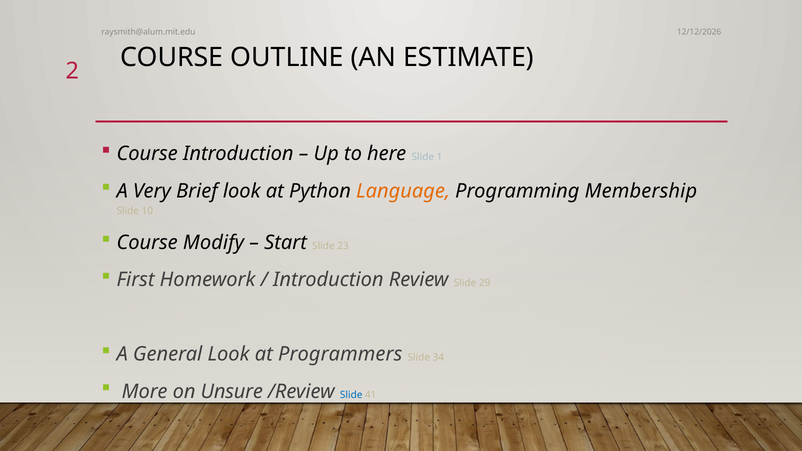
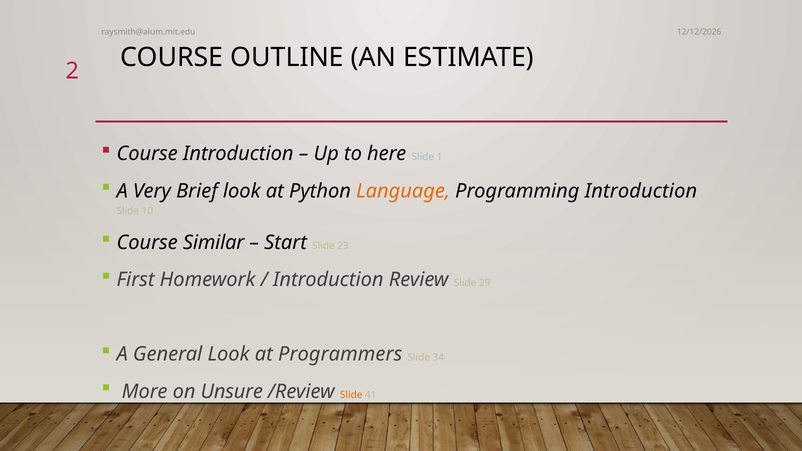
Programming Membership: Membership -> Introduction (641, 191)
Modify: Modify -> Similar (214, 243)
Slide colour: blue -> orange (351, 395)
